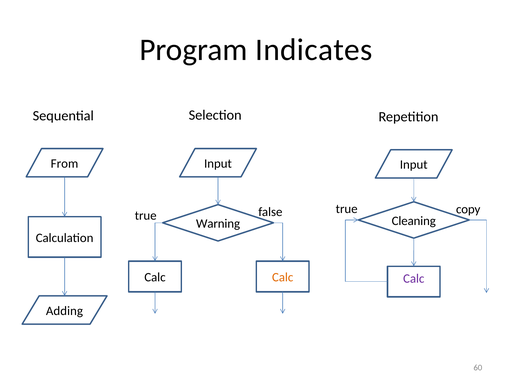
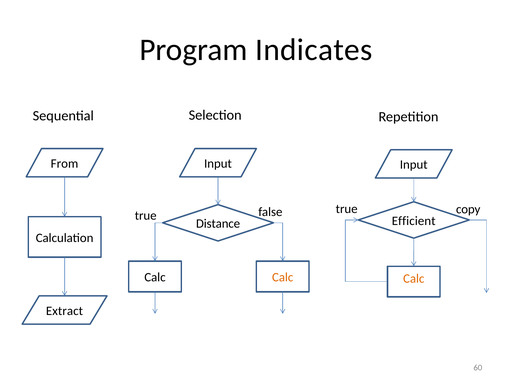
Cleaning: Cleaning -> Efficient (414, 221)
Warning: Warning -> Distance (218, 224)
Calc colour: purple -> orange (414, 278)
Adding: Adding -> Extract (64, 311)
